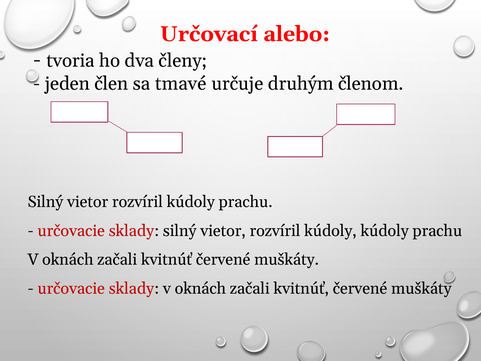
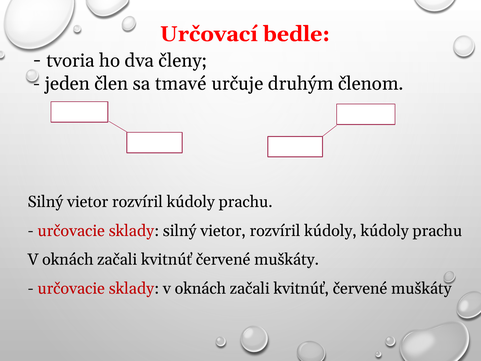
alebo: alebo -> bedle (297, 34)
